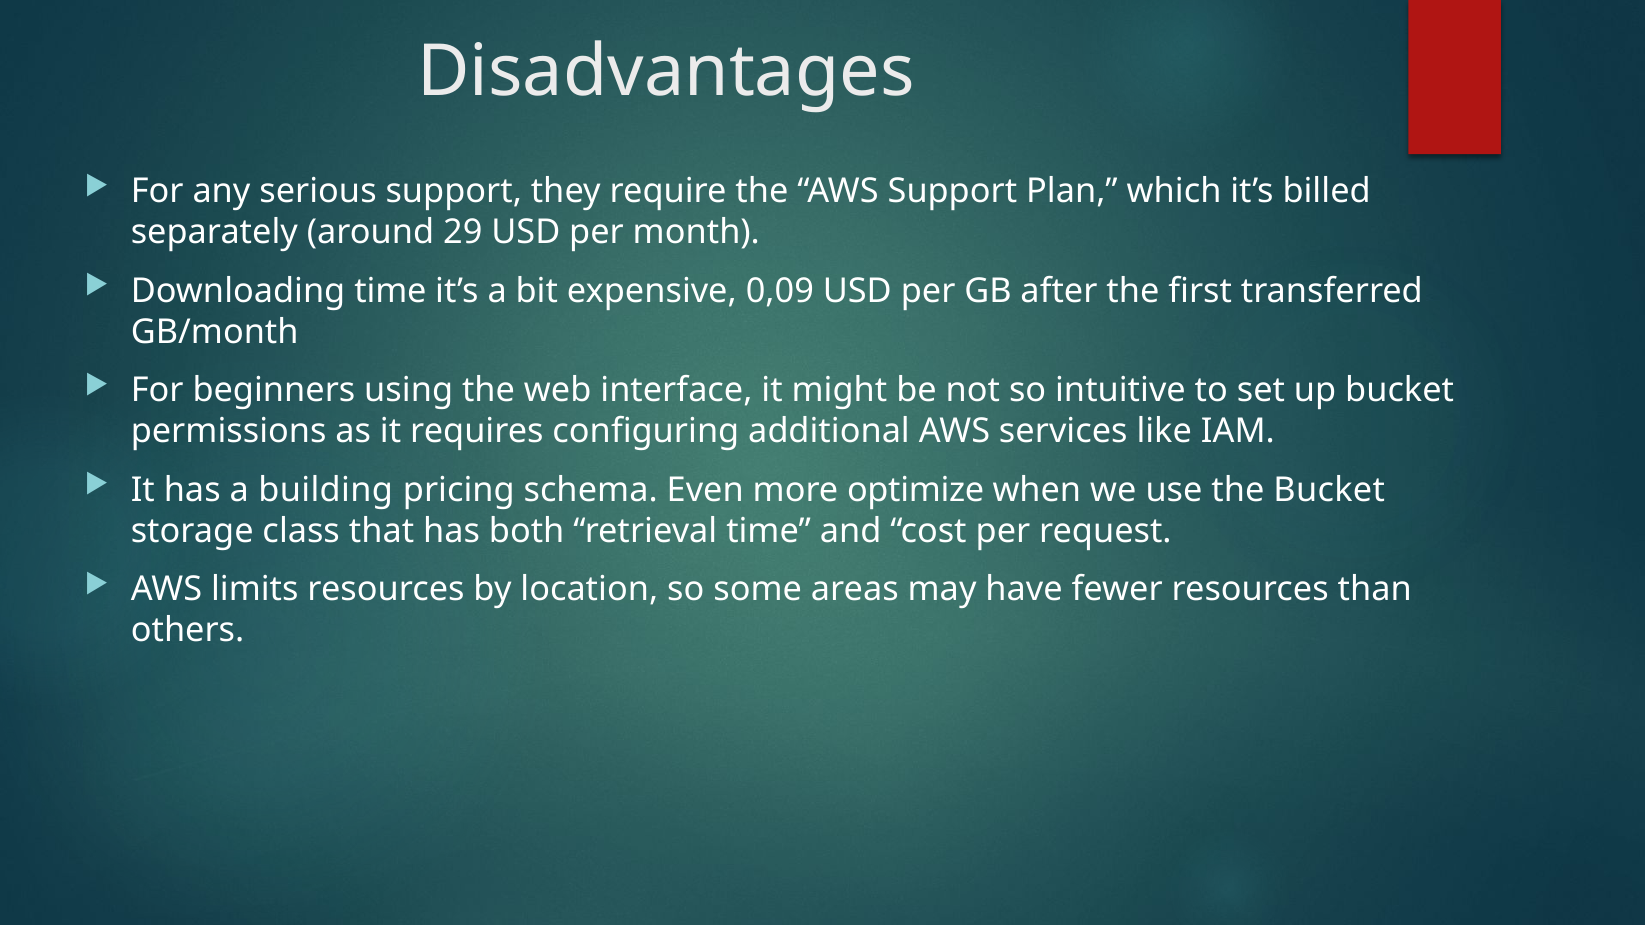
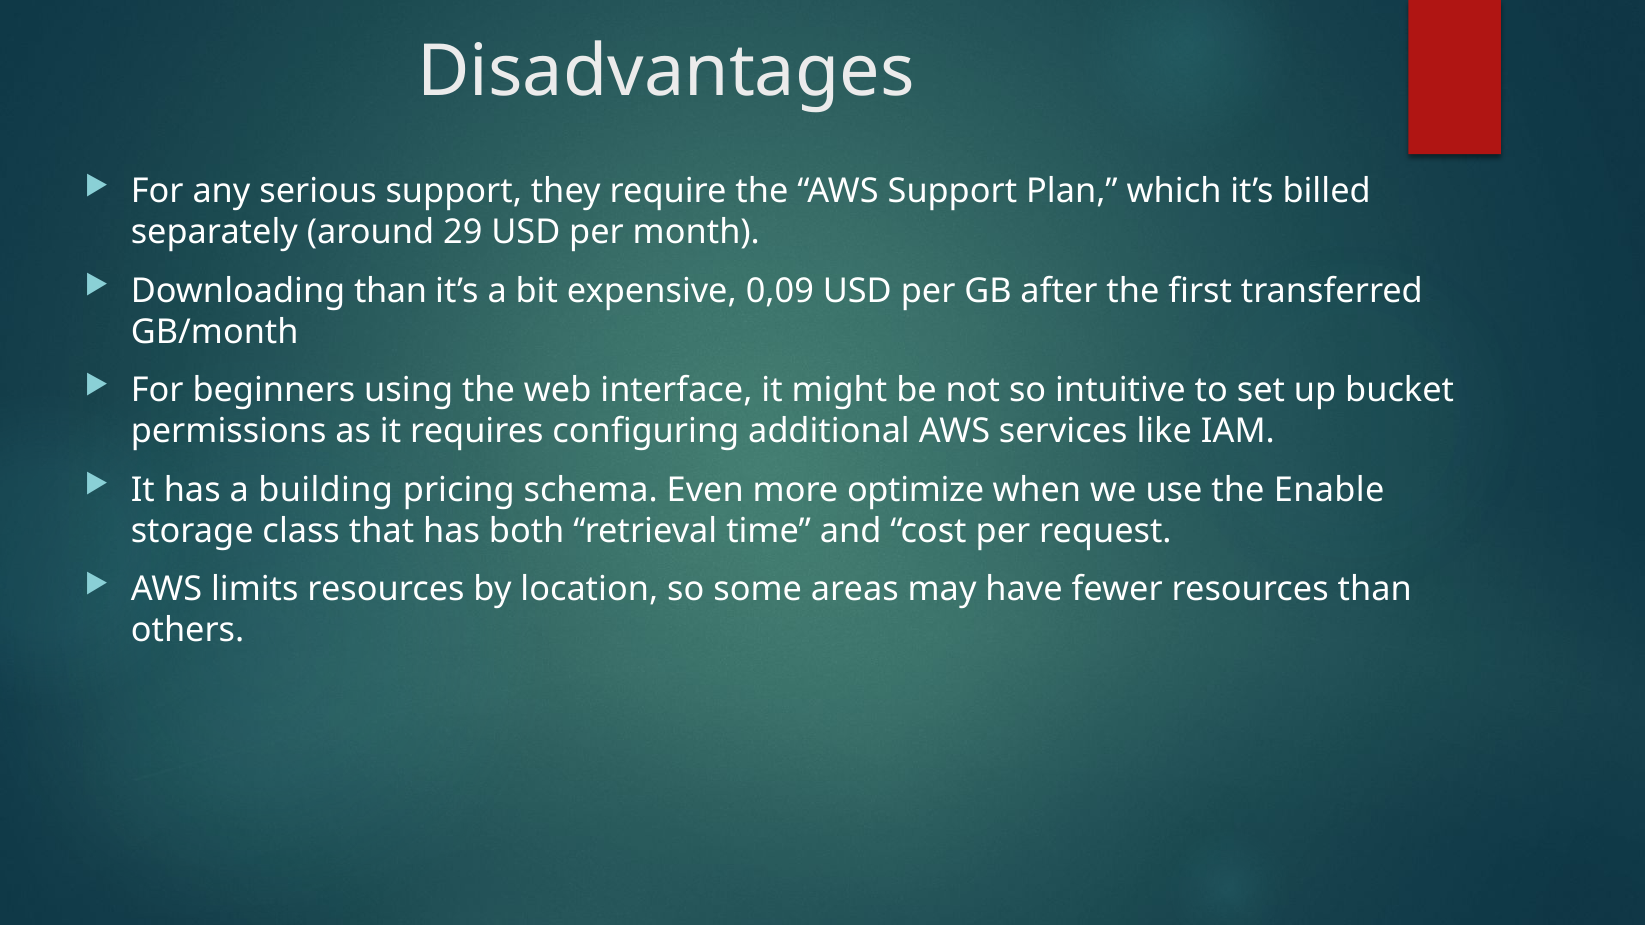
Downloading time: time -> than (391, 291)
the Bucket: Bucket -> Enable (1329, 490)
